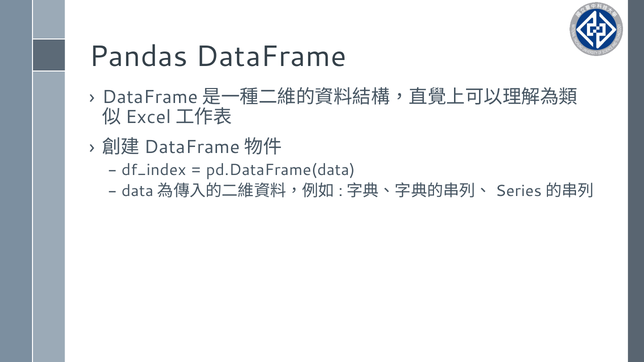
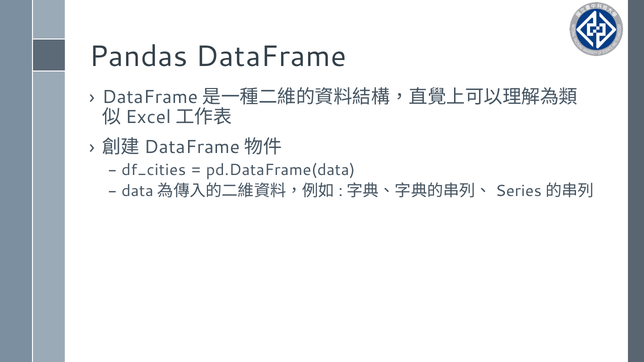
df_index: df_index -> df_cities (154, 170)
